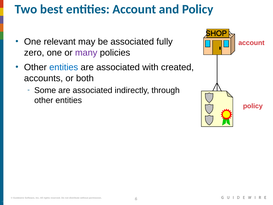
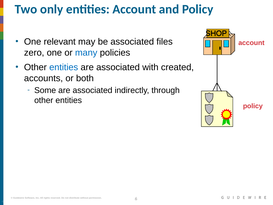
best: best -> only (52, 9)
fully: fully -> files (165, 42)
many colour: purple -> blue (86, 53)
